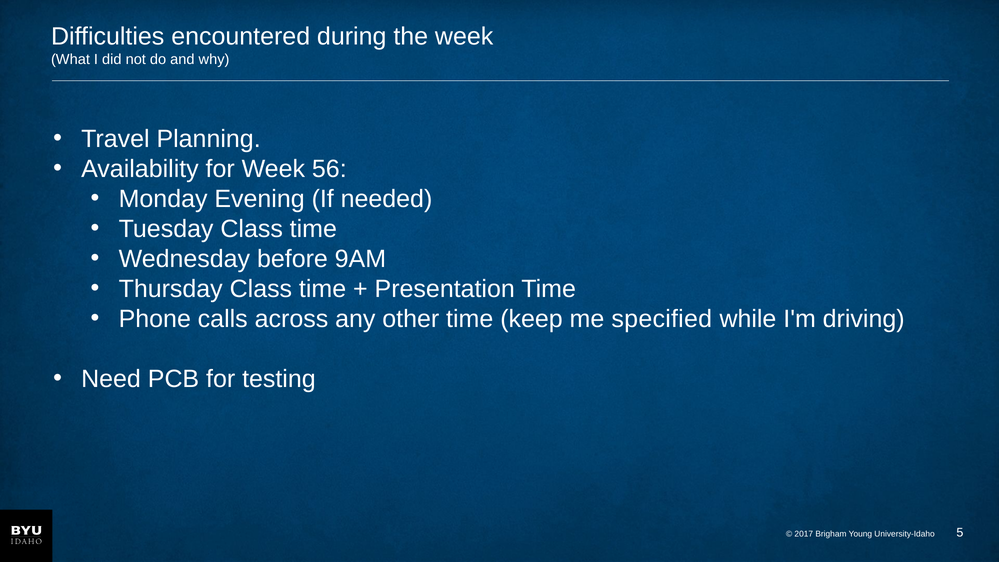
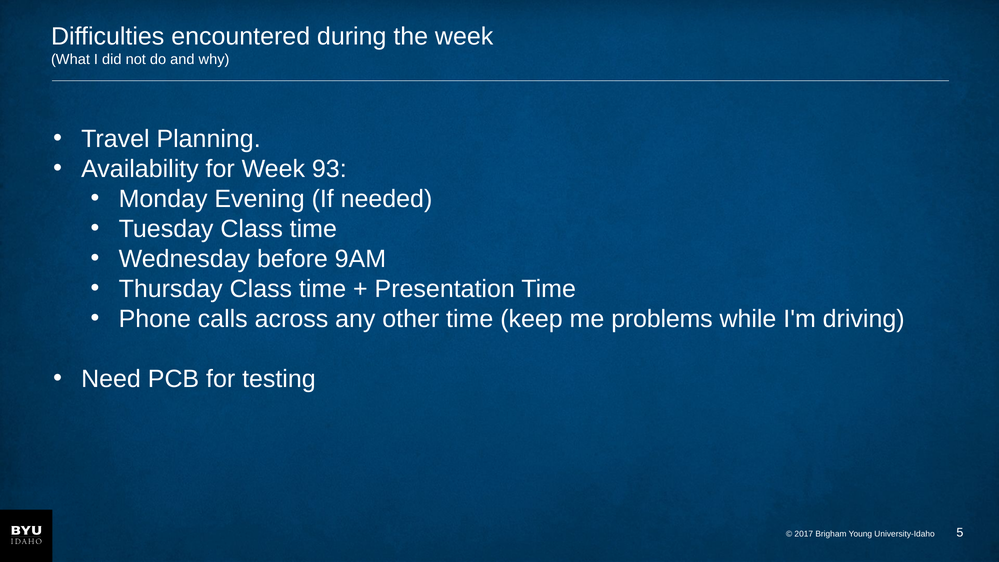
56: 56 -> 93 (329, 169)
specified: specified -> problems (662, 319)
